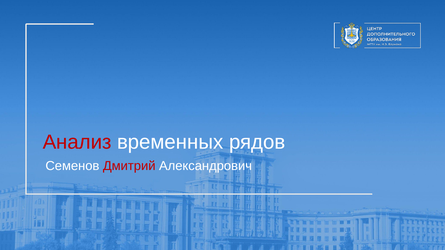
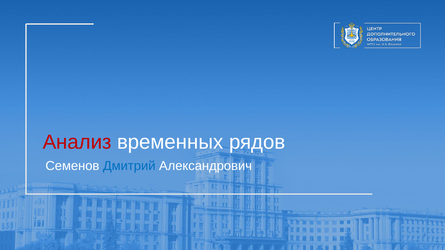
Дмитрий colour: red -> blue (129, 166)
